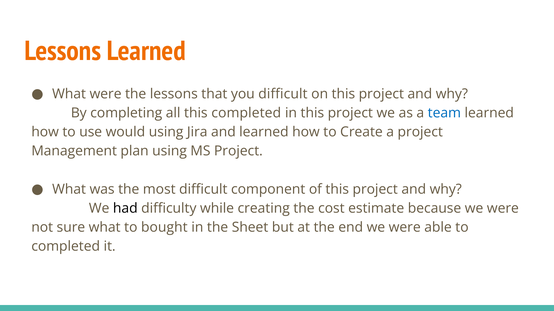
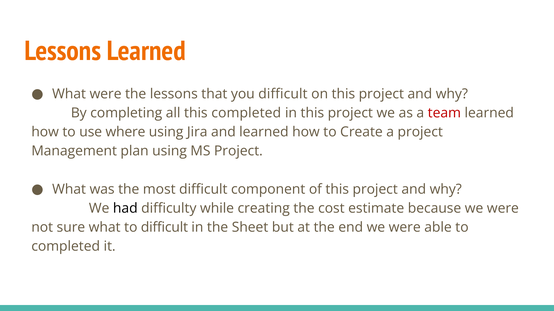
team colour: blue -> red (444, 113)
would: would -> where (126, 132)
to bought: bought -> difficult (164, 228)
